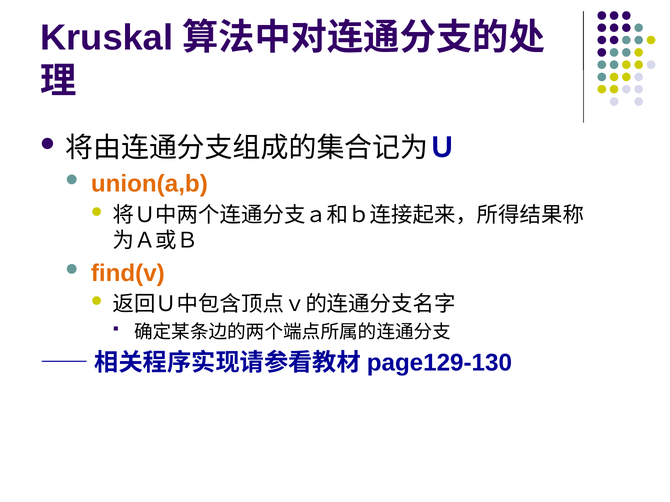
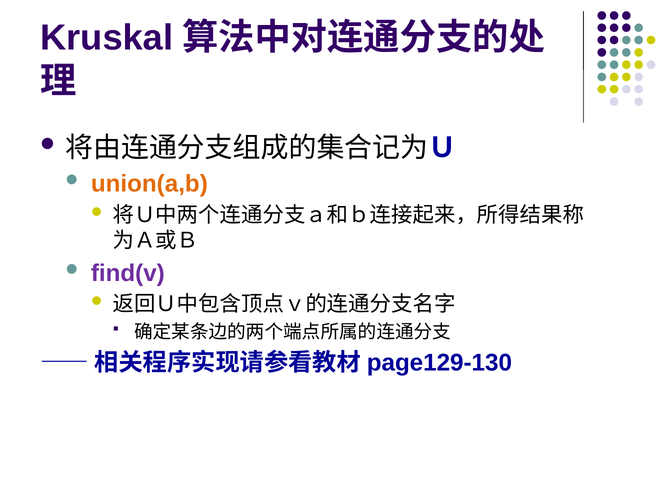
find(v colour: orange -> purple (128, 273)
